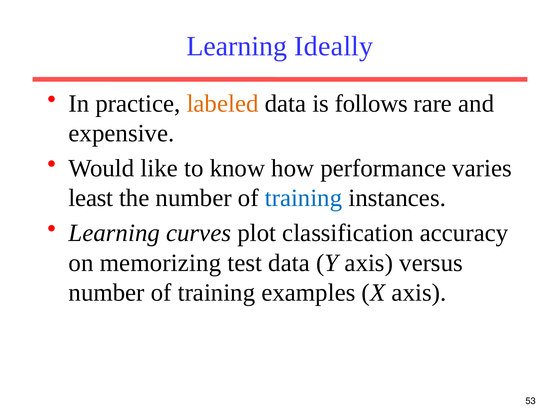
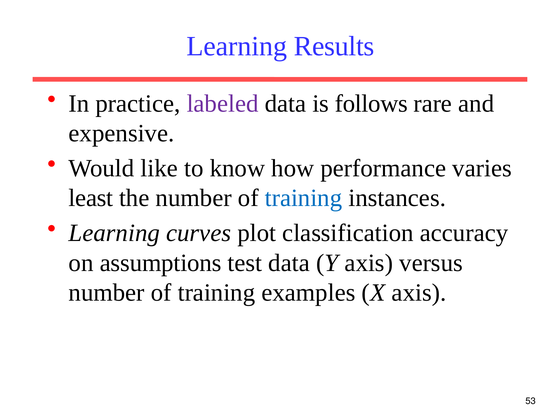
Ideally: Ideally -> Results (334, 46)
labeled colour: orange -> purple (223, 103)
memorizing: memorizing -> assumptions (161, 263)
